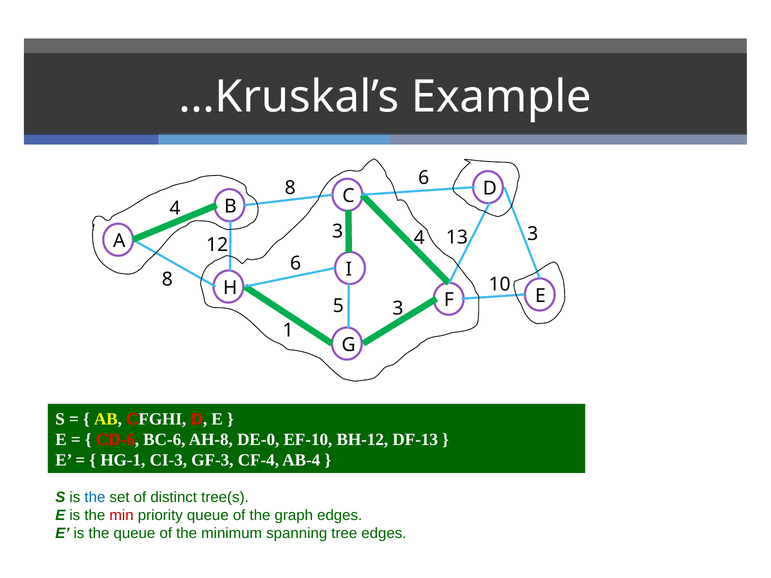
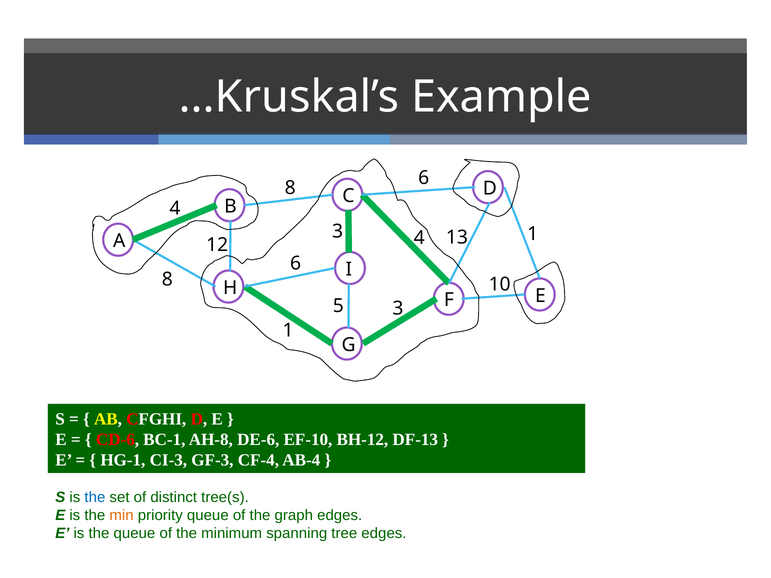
13 3: 3 -> 1 (533, 234)
BC-6: BC-6 -> BC-1 (164, 440)
DE-0: DE-0 -> DE-6 (258, 440)
min colour: red -> orange (122, 515)
